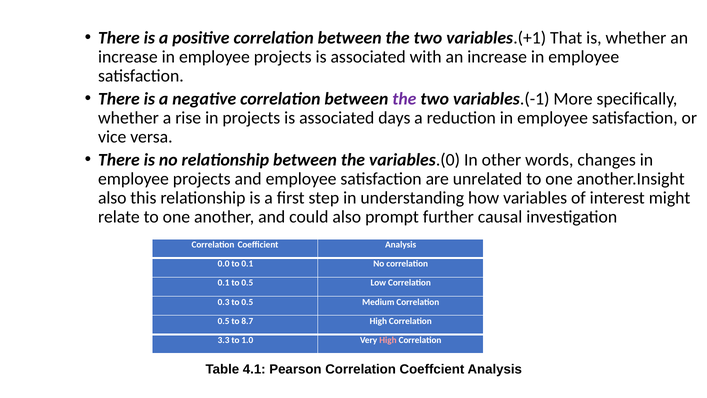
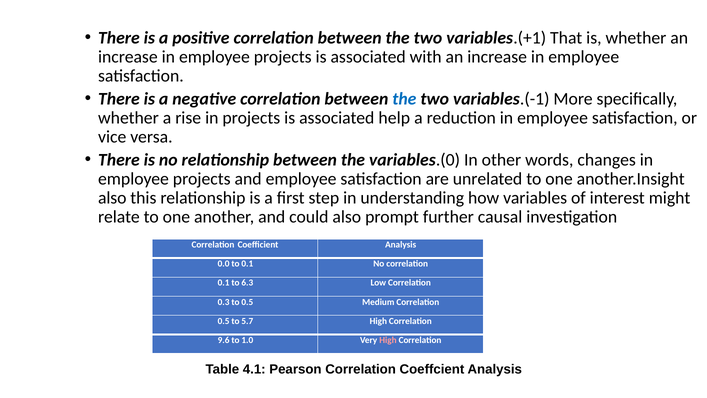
the colour: purple -> blue (404, 99)
days: days -> help (394, 118)
0.1 to 0.5: 0.5 -> 6.3 (247, 283)
8.7: 8.7 -> 5.7 (247, 321)
3.3: 3.3 -> 9.6 (224, 340)
